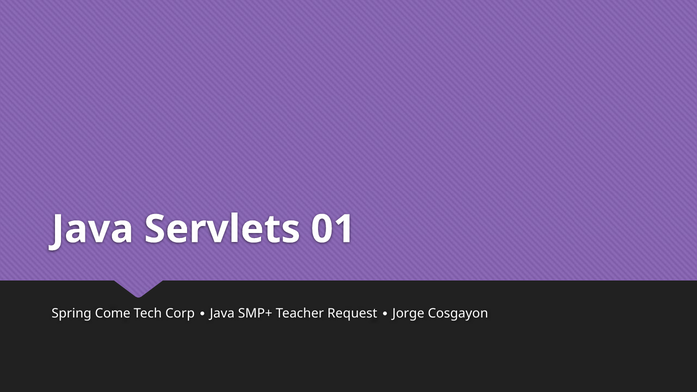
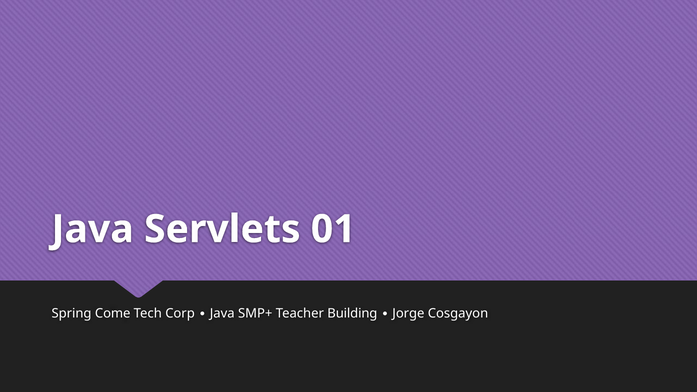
Request: Request -> Building (352, 313)
